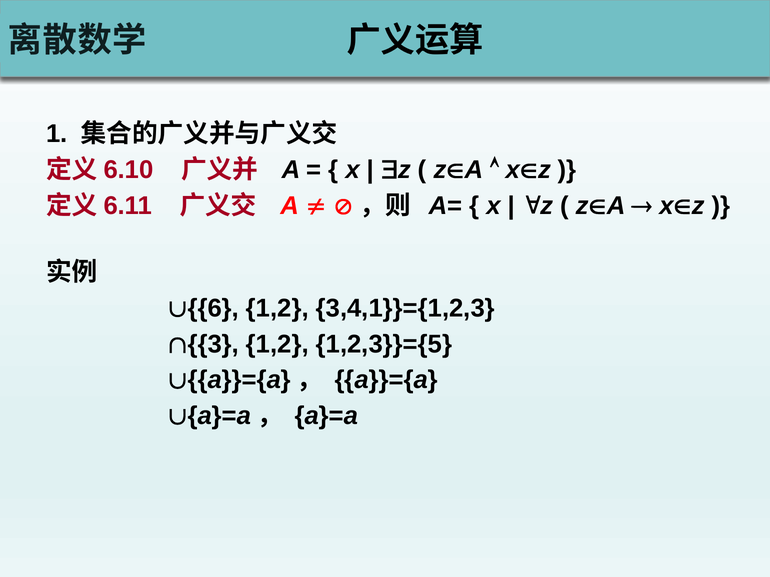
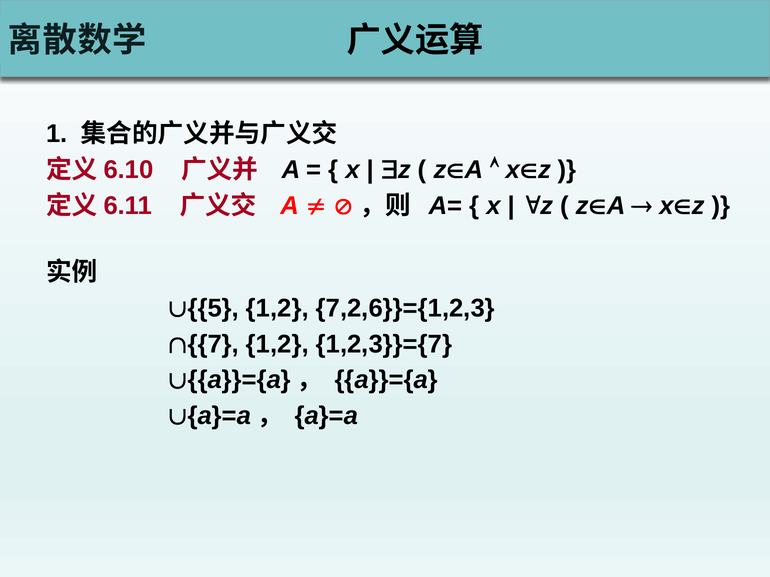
6: 6 -> 5 (213, 309)
3,4,1}}={1,2,3: 3,4,1}}={1,2,3 -> 7,2,6}}={1,2,3 (405, 309)
3: 3 -> 7 (213, 344)
1,2,3}}={5: 1,2,3}}={5 -> 1,2,3}}={7 (384, 344)
